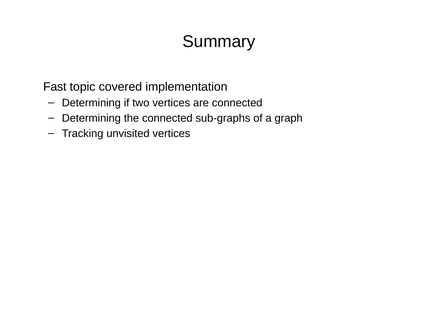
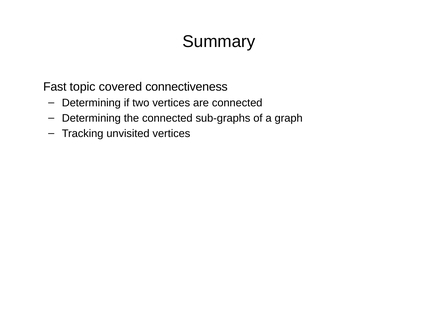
implementation: implementation -> connectiveness (187, 87)
